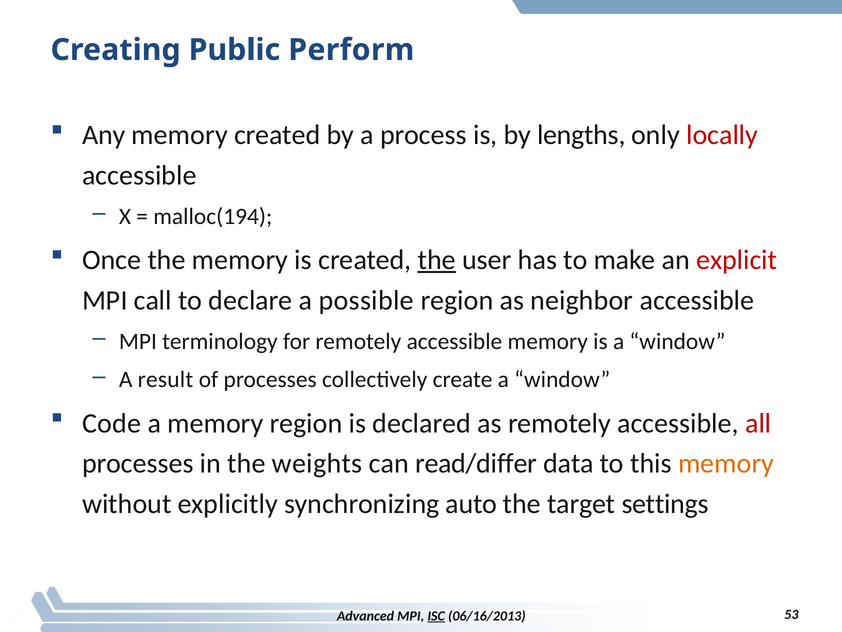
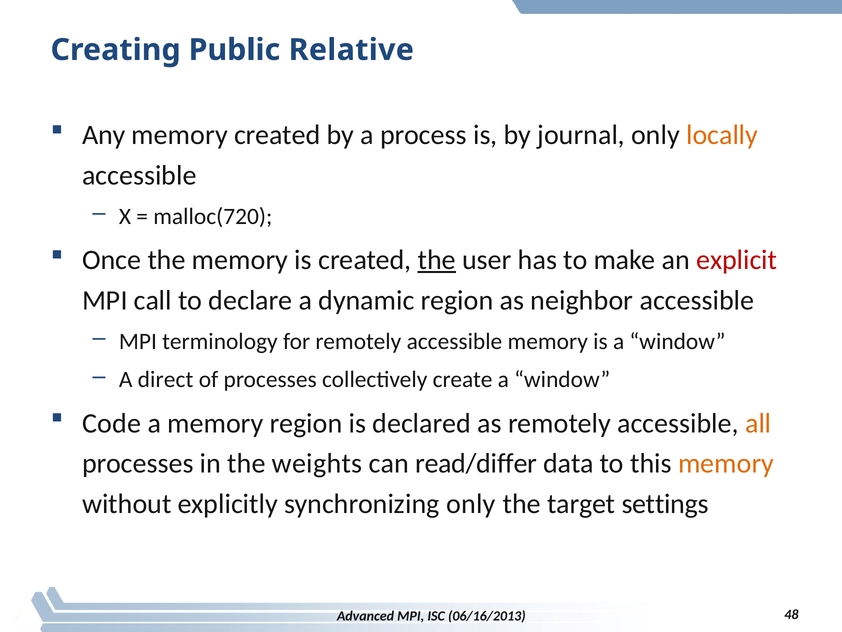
Perform: Perform -> Relative (351, 50)
lengths: lengths -> journal (581, 135)
locally colour: red -> orange (722, 135)
malloc(194: malloc(194 -> malloc(720 (213, 216)
possible: possible -> dynamic (366, 300)
result: result -> direct (166, 379)
all colour: red -> orange (758, 423)
synchronizing auto: auto -> only (471, 504)
ISC underline: present -> none (436, 616)
53: 53 -> 48 (791, 614)
